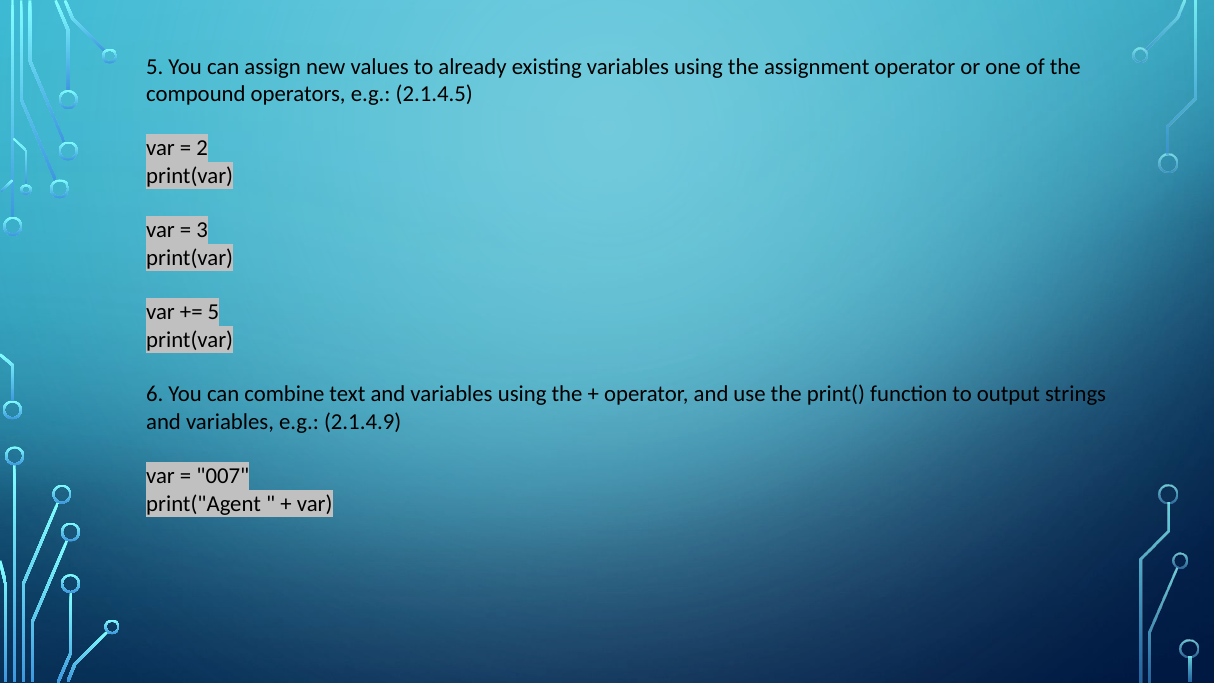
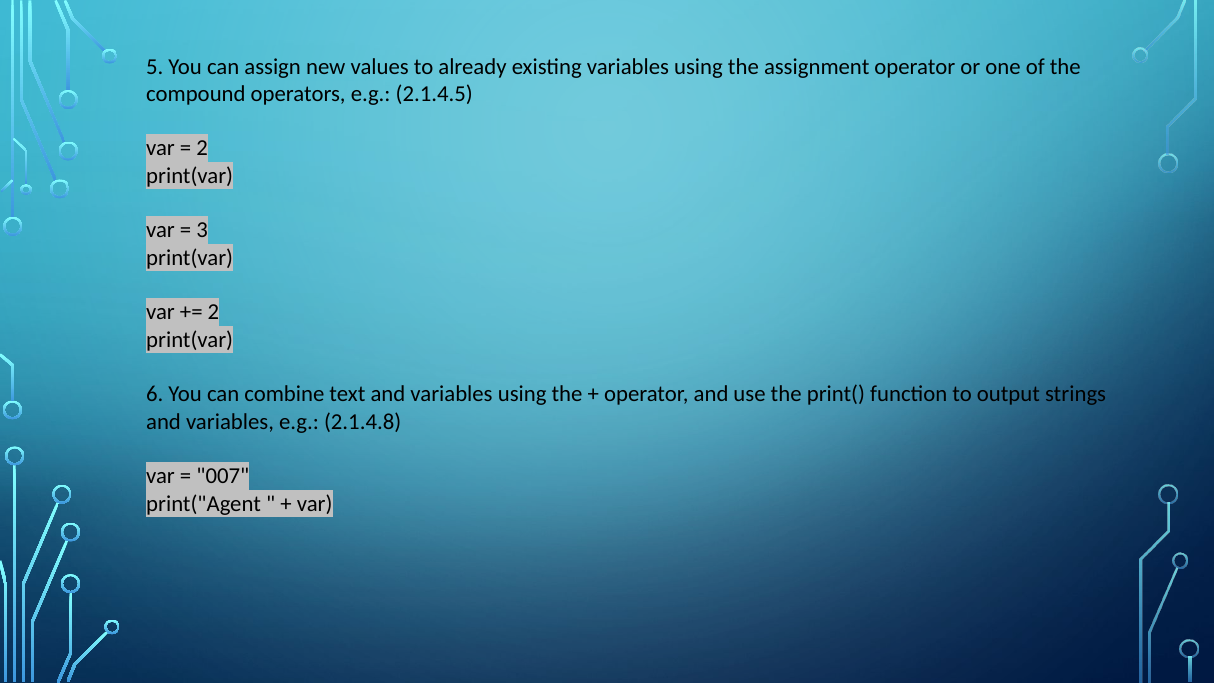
5: 5 -> 2 (213, 312)
2.1.4.9: 2.1.4.9 -> 2.1.4.8 (363, 422)
